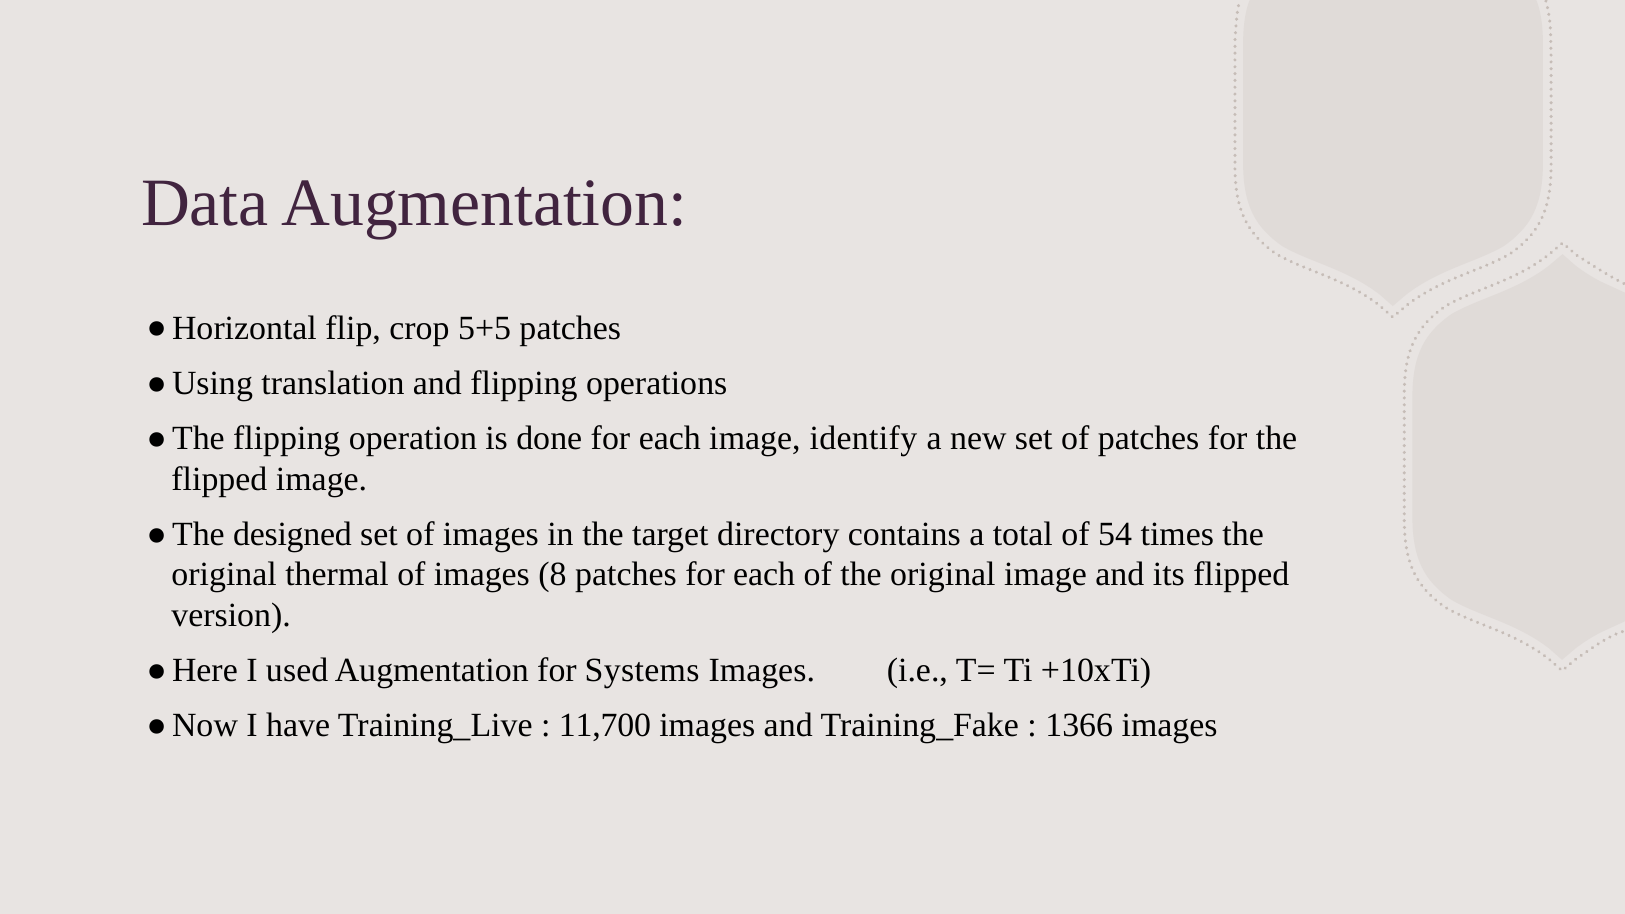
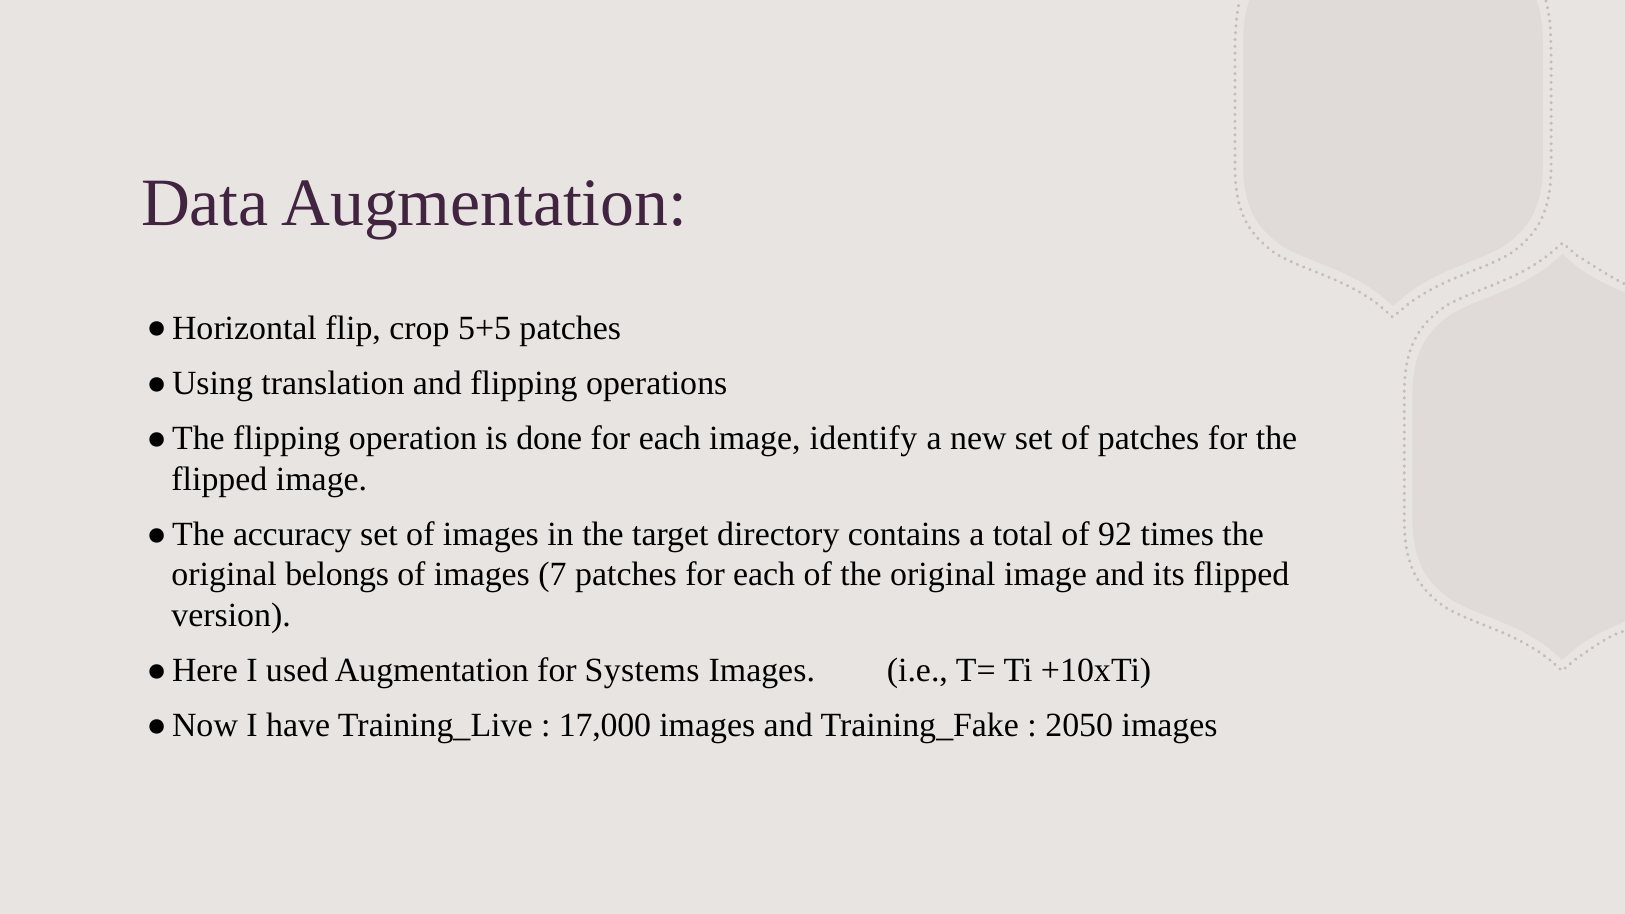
designed: designed -> accuracy (293, 534)
54: 54 -> 92 (1115, 534)
thermal: thermal -> belongs (337, 575)
8: 8 -> 7 (553, 575)
11,700: 11,700 -> 17,000 (605, 726)
1366: 1366 -> 2050 (1079, 726)
